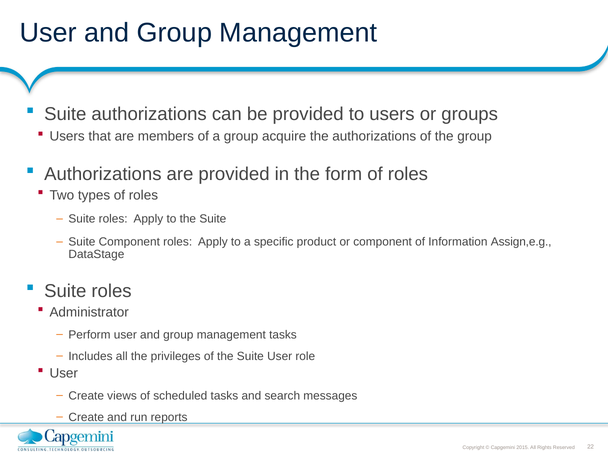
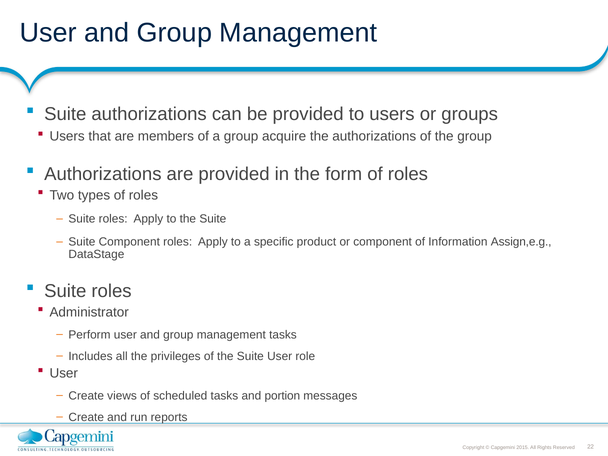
search: search -> portion (282, 396)
